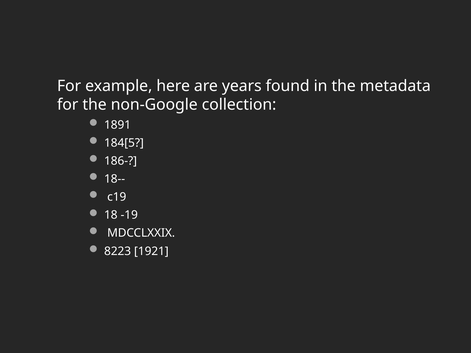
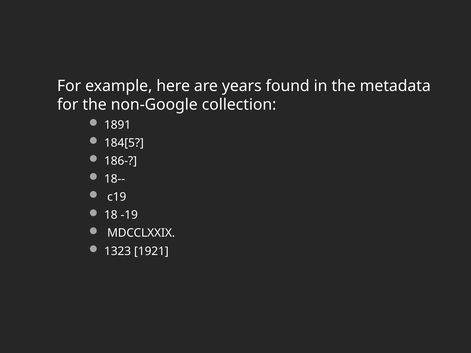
8223: 8223 -> 1323 (118, 251)
